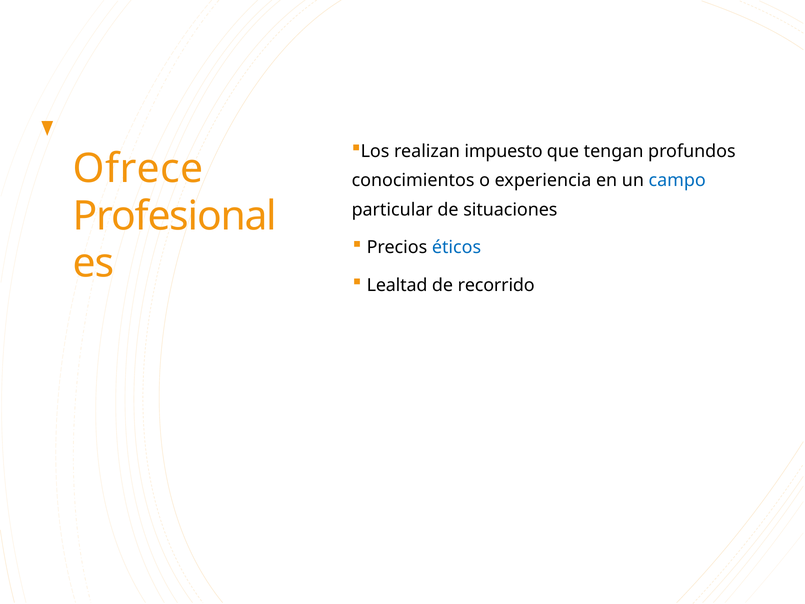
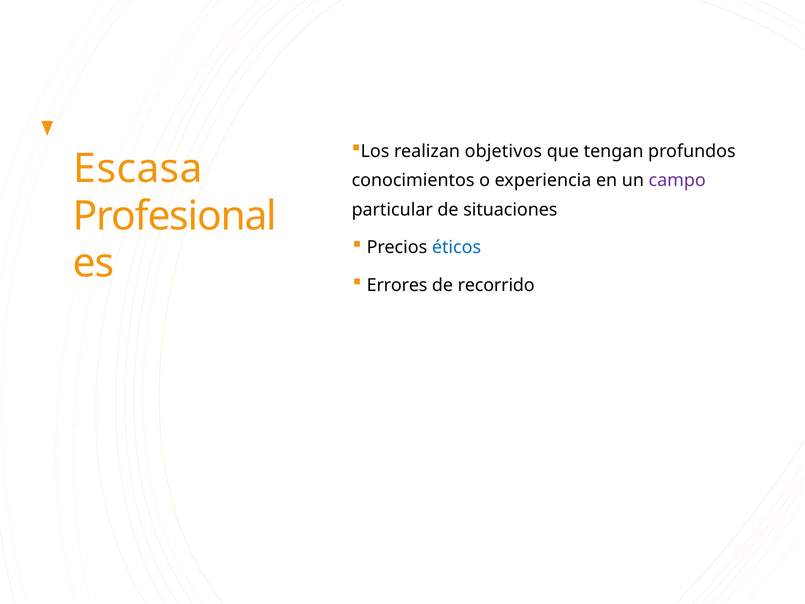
impuesto: impuesto -> objetivos (503, 151)
Ofrece: Ofrece -> Escasa (138, 169)
campo colour: blue -> purple (677, 180)
Lealtad: Lealtad -> Errores (397, 285)
